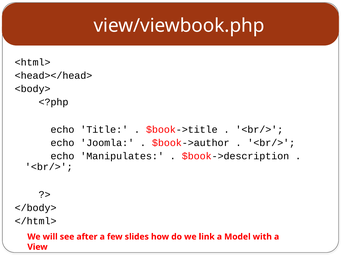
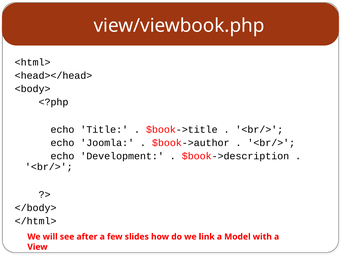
Manipulates: Manipulates -> Development (122, 156)
